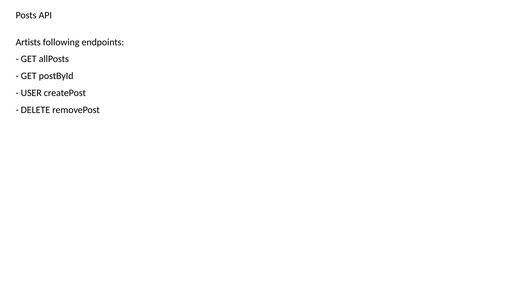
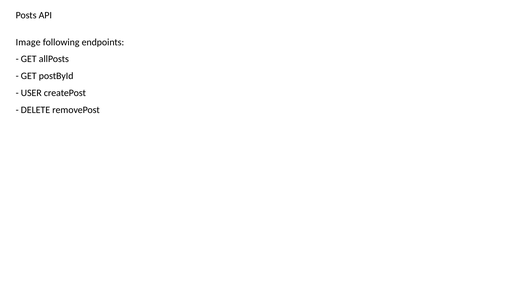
Artists: Artists -> Image (28, 42)
